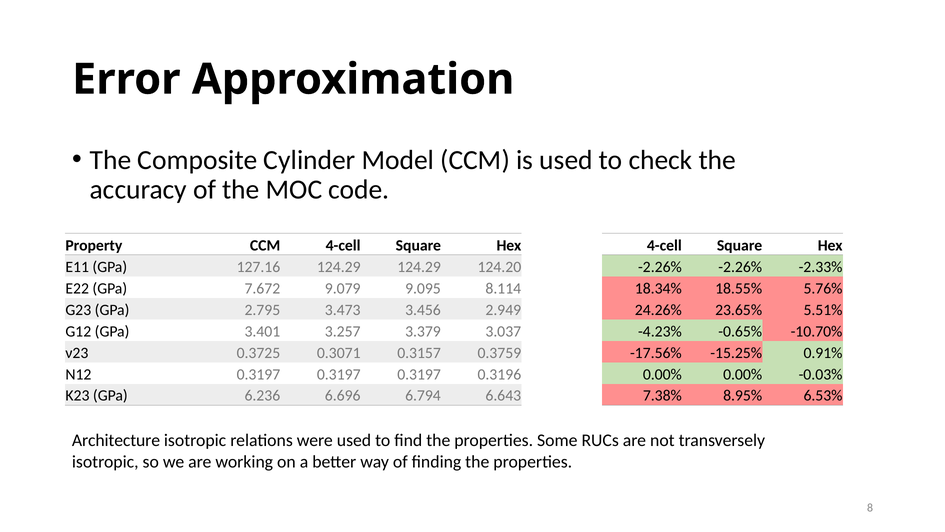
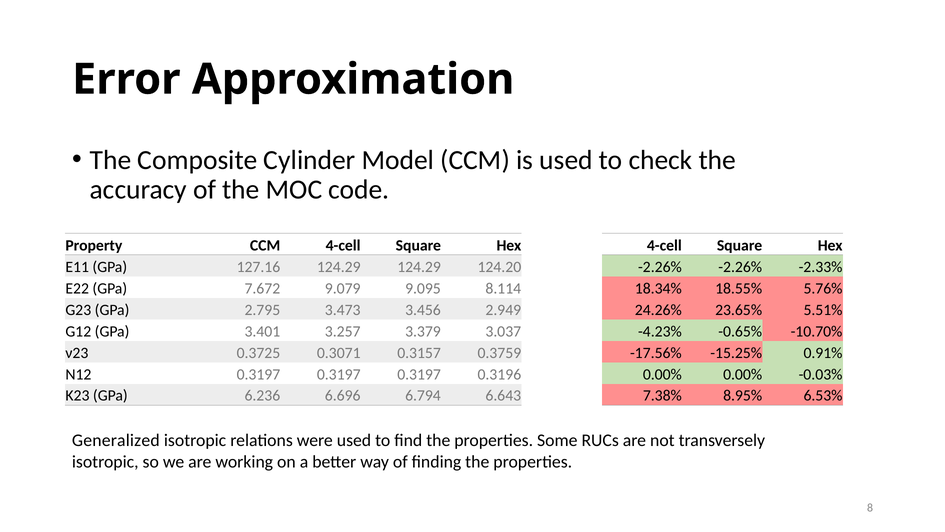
Architecture: Architecture -> Generalized (116, 440)
